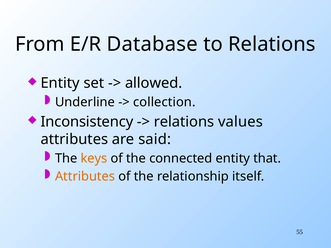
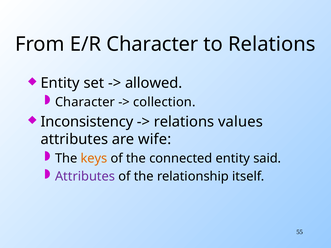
E/R Database: Database -> Character (152, 44)
Underline: Underline -> Character (85, 102)
said: said -> wife (155, 140)
that: that -> said (267, 159)
Attributes colour: orange -> purple (85, 177)
